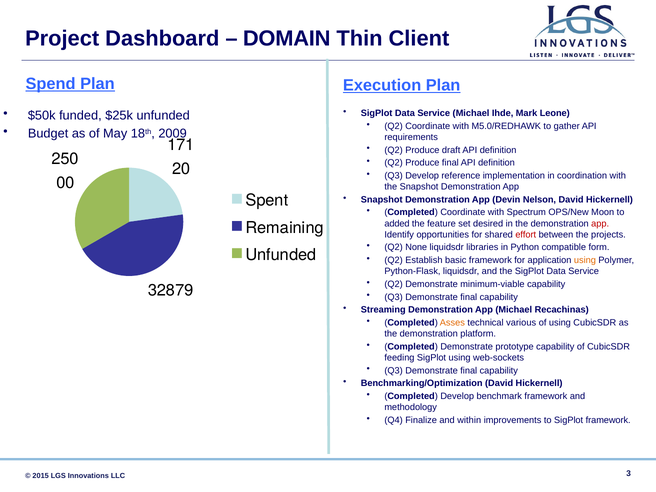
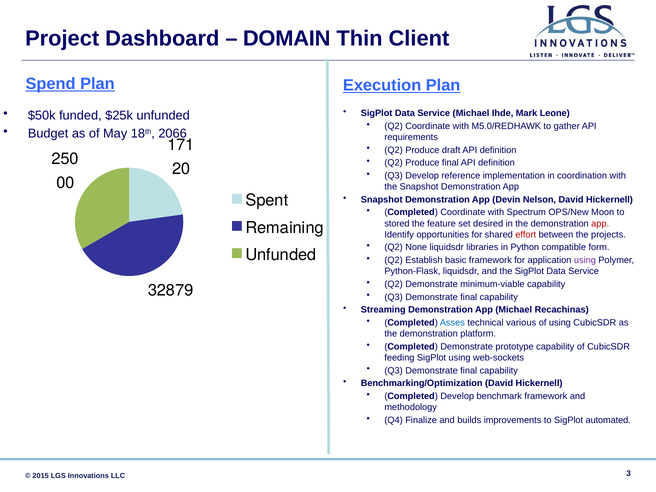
2009: 2009 -> 2066 (173, 134)
added: added -> stored (397, 223)
using colour: orange -> purple (585, 260)
Asses colour: orange -> blue (452, 323)
within: within -> builds (469, 420)
SigPlot framework: framework -> automated (608, 420)
